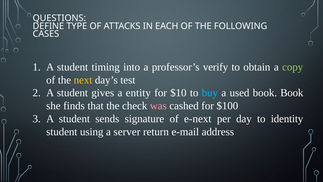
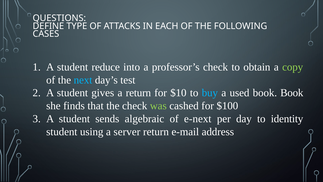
timing: timing -> reduce (106, 67)
professor’s verify: verify -> check (216, 67)
next colour: yellow -> light blue (83, 80)
a entity: entity -> return (138, 93)
was colour: pink -> light green (158, 106)
signature: signature -> algebraic (144, 119)
